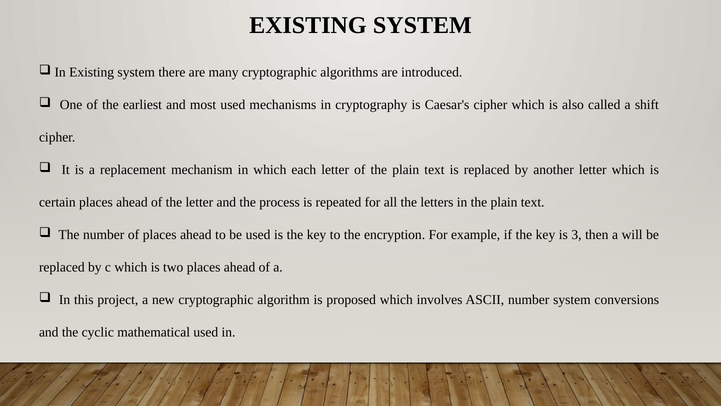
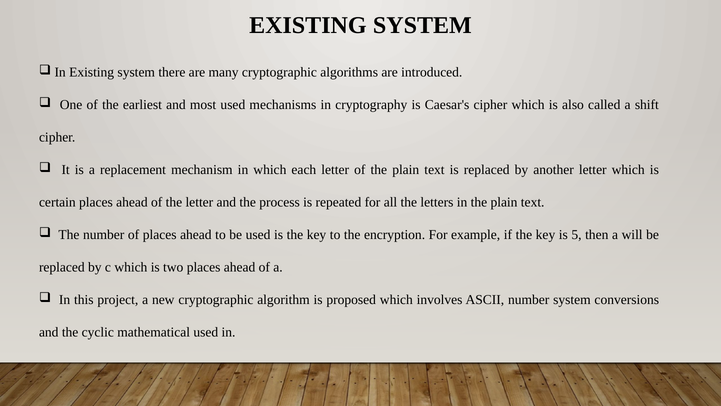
3: 3 -> 5 (577, 235)
